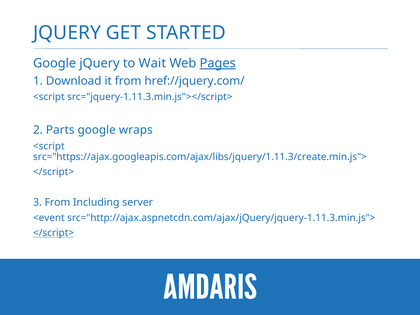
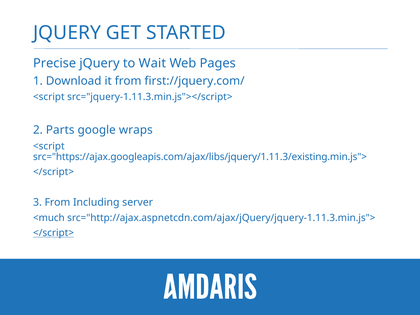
Google: Google -> Precise (55, 63)
Pages underline: present -> none (218, 63)
href://jquery.com/: href://jquery.com/ -> first://jquery.com/ (195, 81)
src="https://ajax.googleapis.com/ajax/libs/jquery/1.11.3/create.min.js">: src="https://ajax.googleapis.com/ajax/libs/jquery/1.11.3/create.min.js"> -> src="https://ajax.googleapis.com/ajax/libs/jquery/1.11.3/existing.min.js"> (200, 157)
<event: <event -> <much (49, 218)
